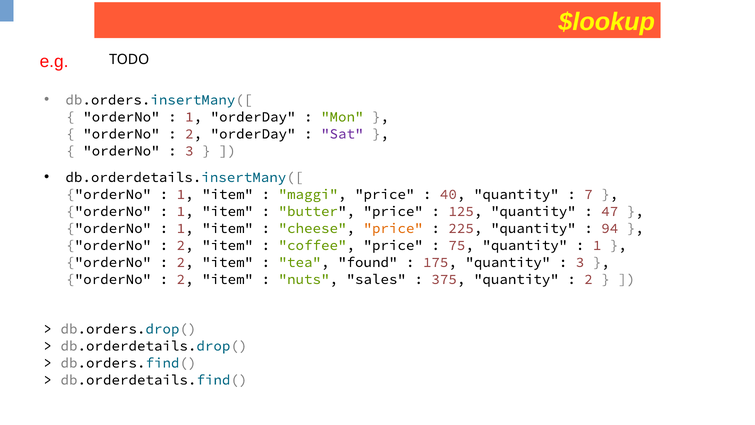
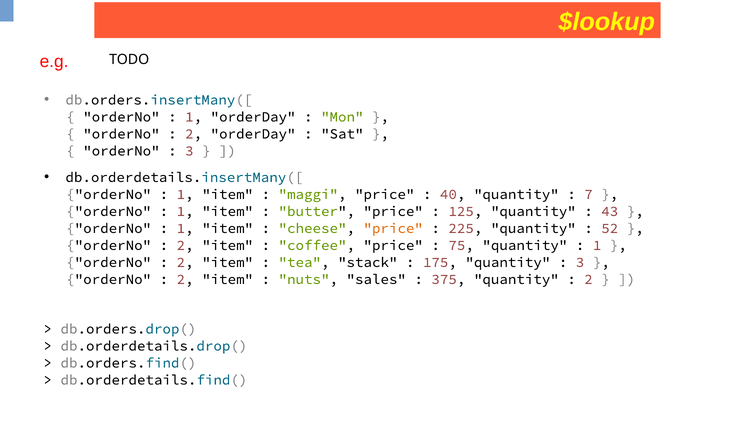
Sat colour: purple -> black (342, 134)
47: 47 -> 43 (610, 211)
94: 94 -> 52 (610, 228)
found: found -> stack (368, 262)
